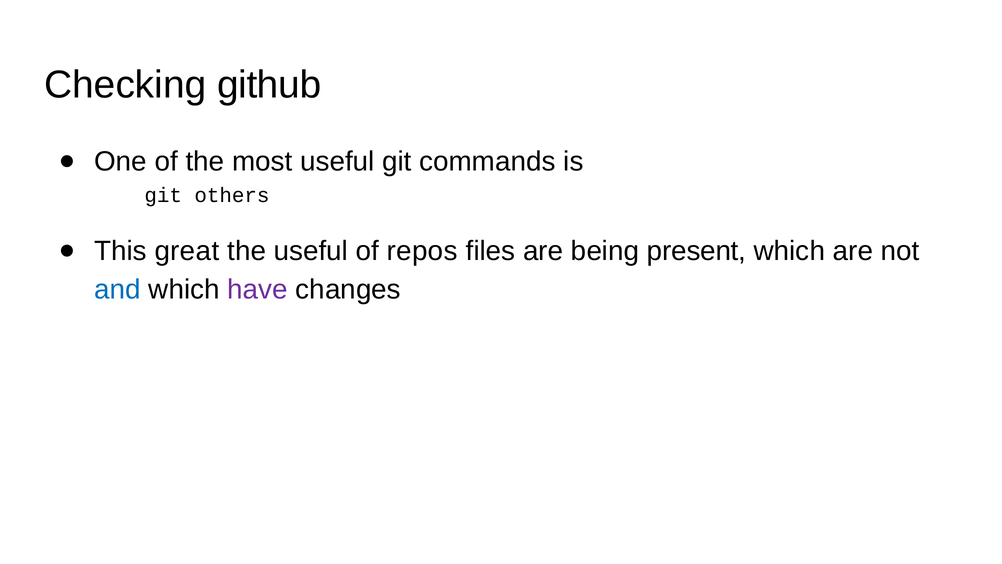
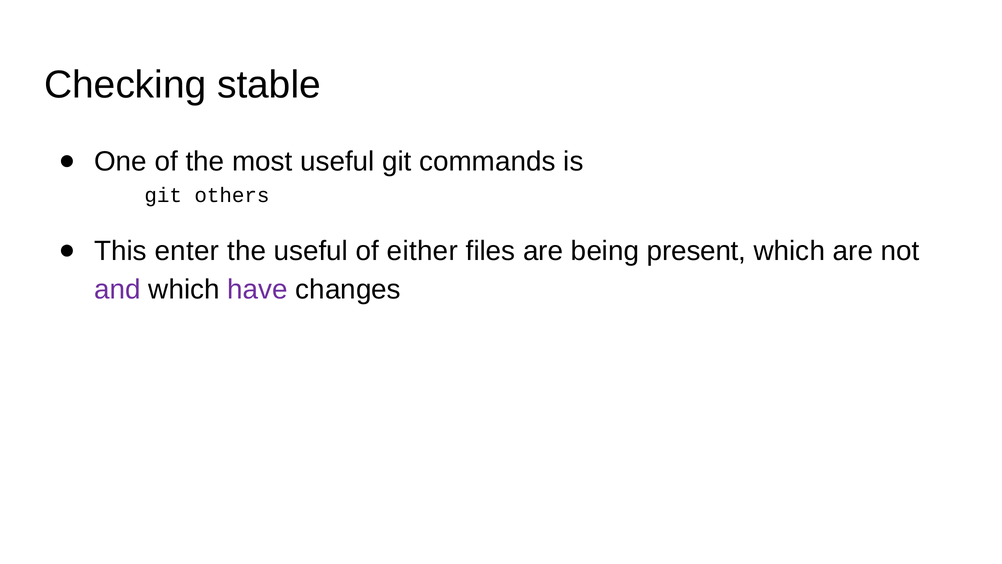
github: github -> stable (269, 85)
great: great -> enter (187, 251)
repos: repos -> either (422, 251)
and colour: blue -> purple (117, 290)
